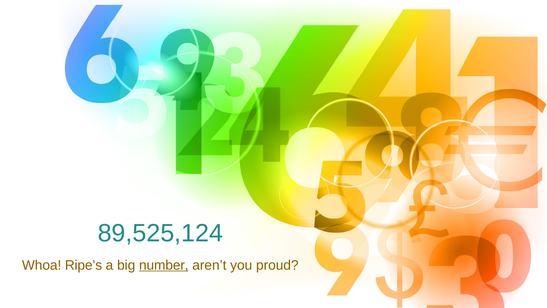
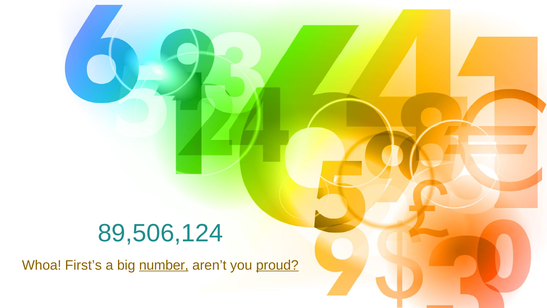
89,525,124: 89,525,124 -> 89,506,124 (160, 233)
Ripe’s: Ripe’s -> First’s (83, 265)
proud underline: none -> present (277, 265)
